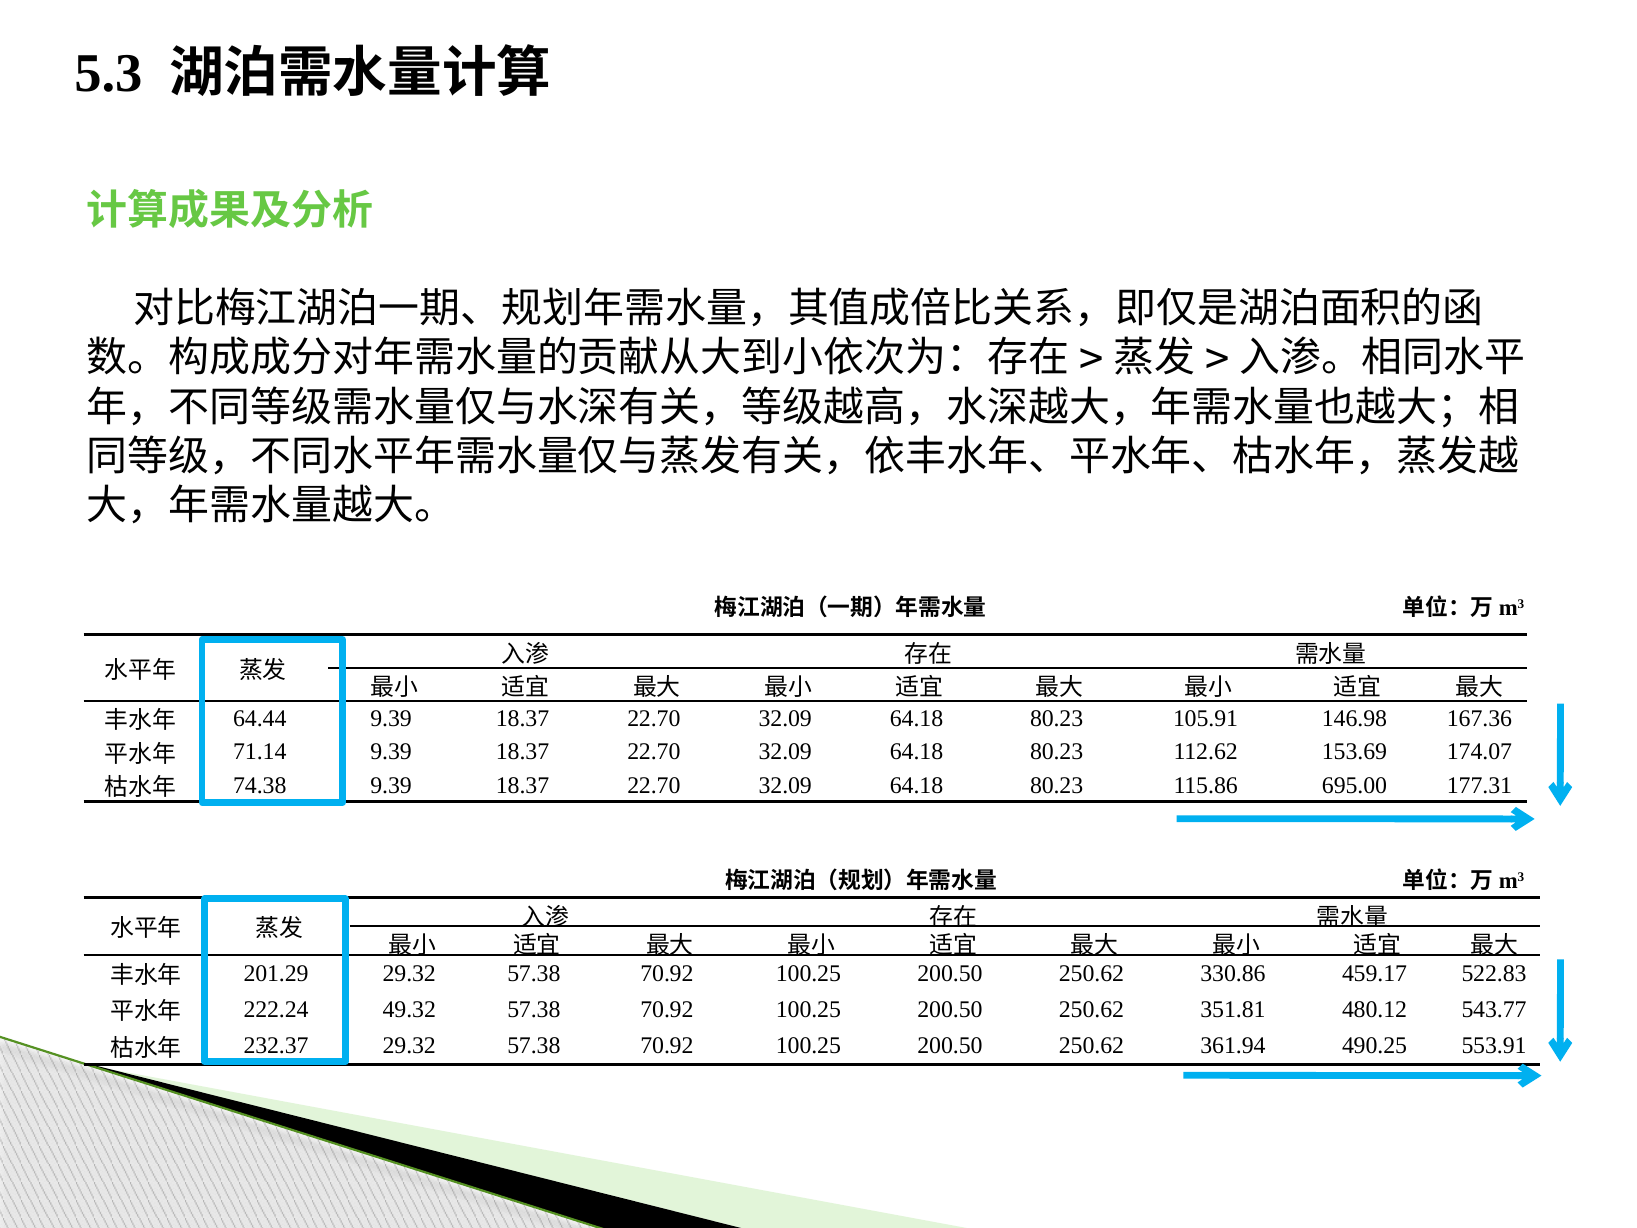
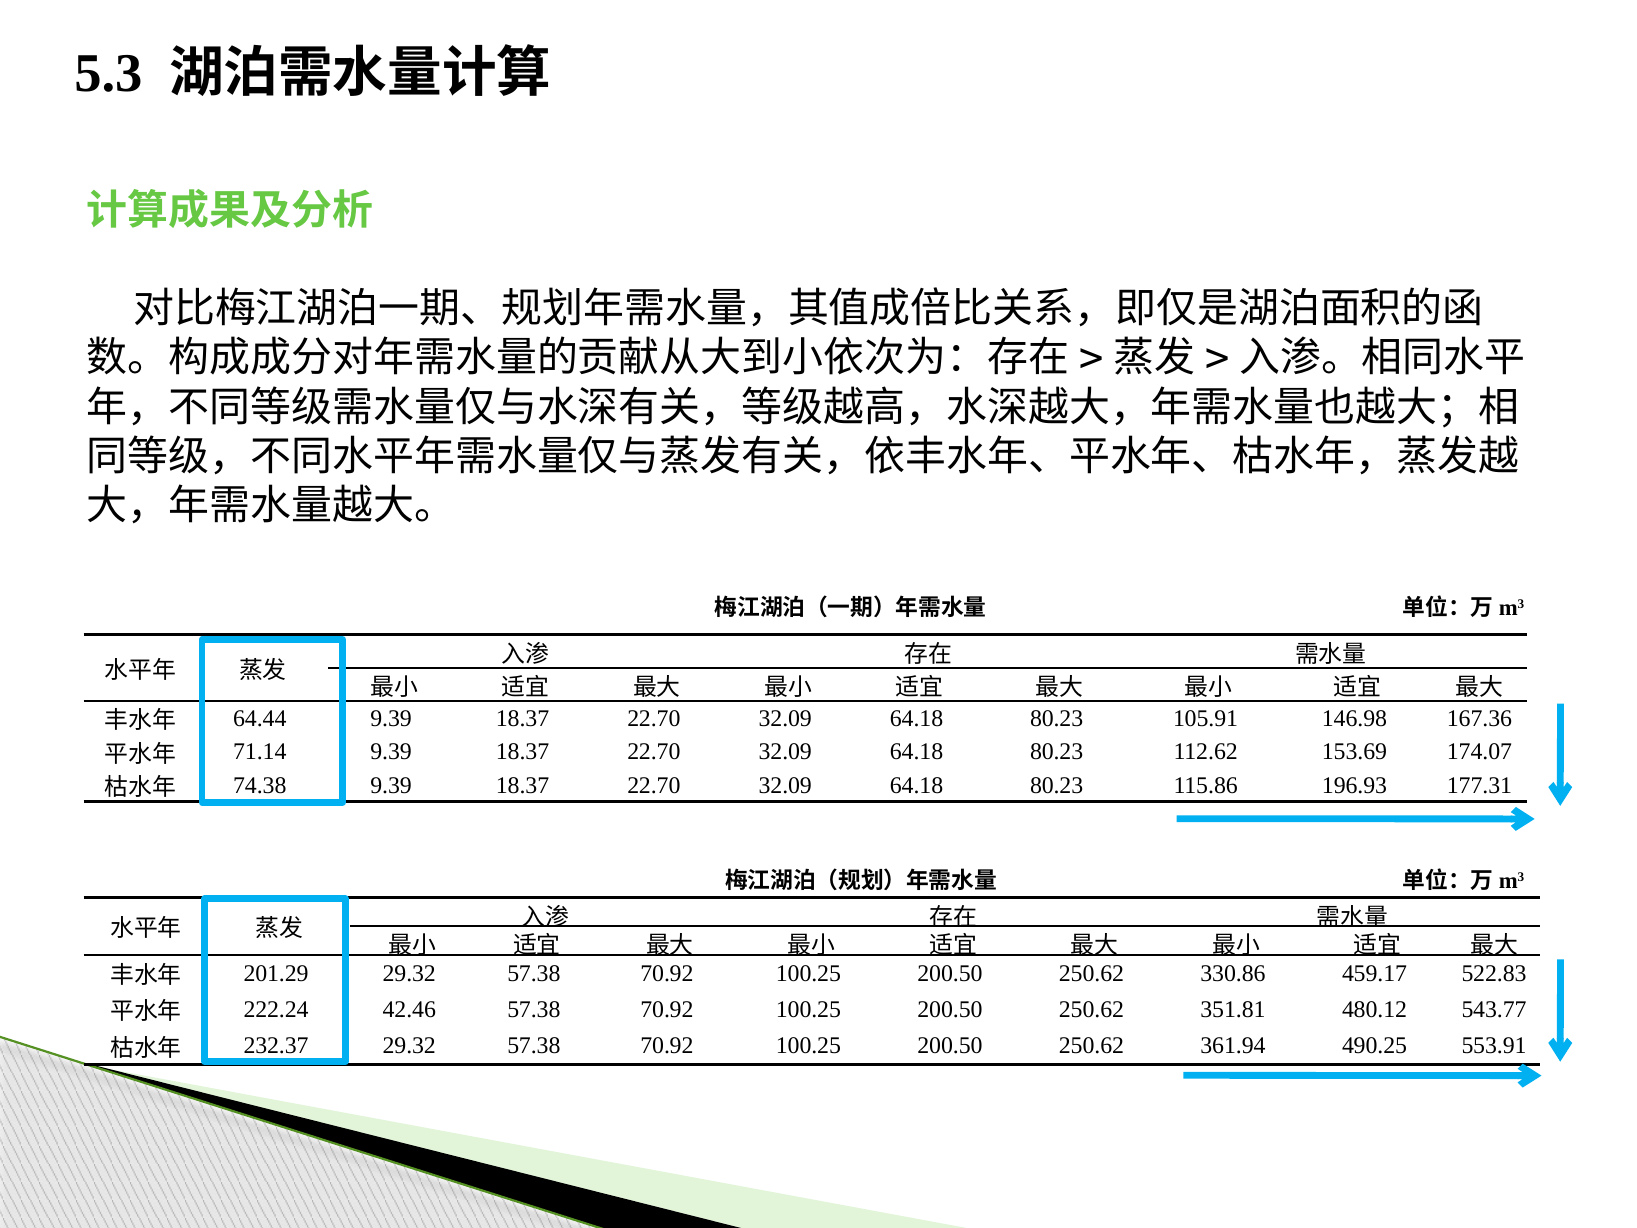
695.00: 695.00 -> 196.93 (1355, 785)
49.32: 49.32 -> 42.46 (409, 1009)
